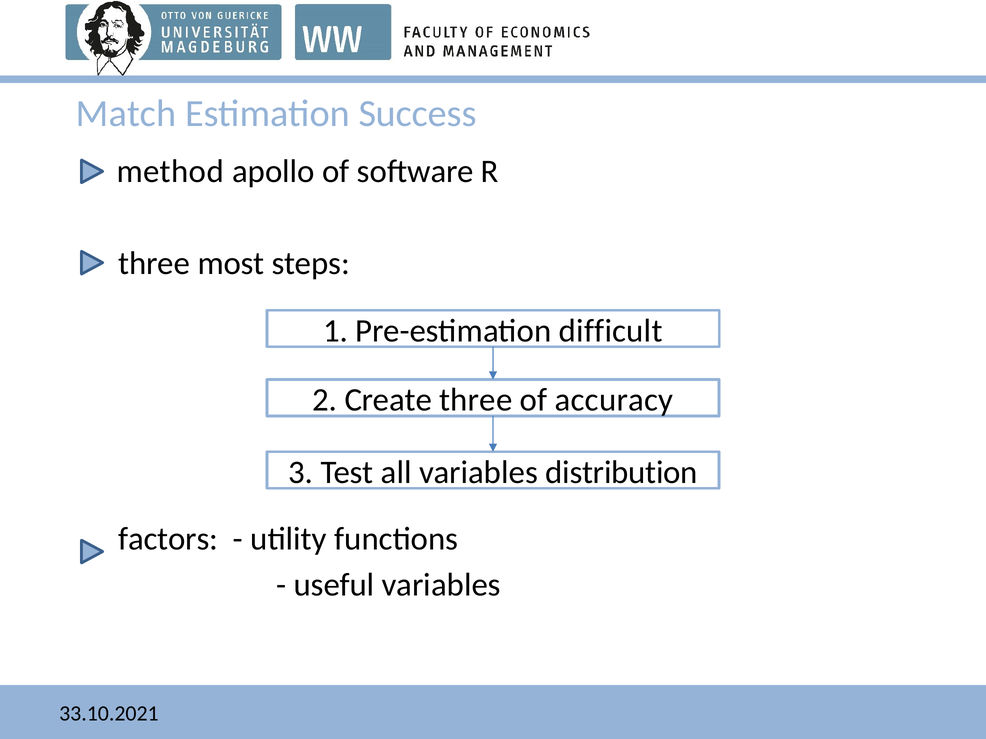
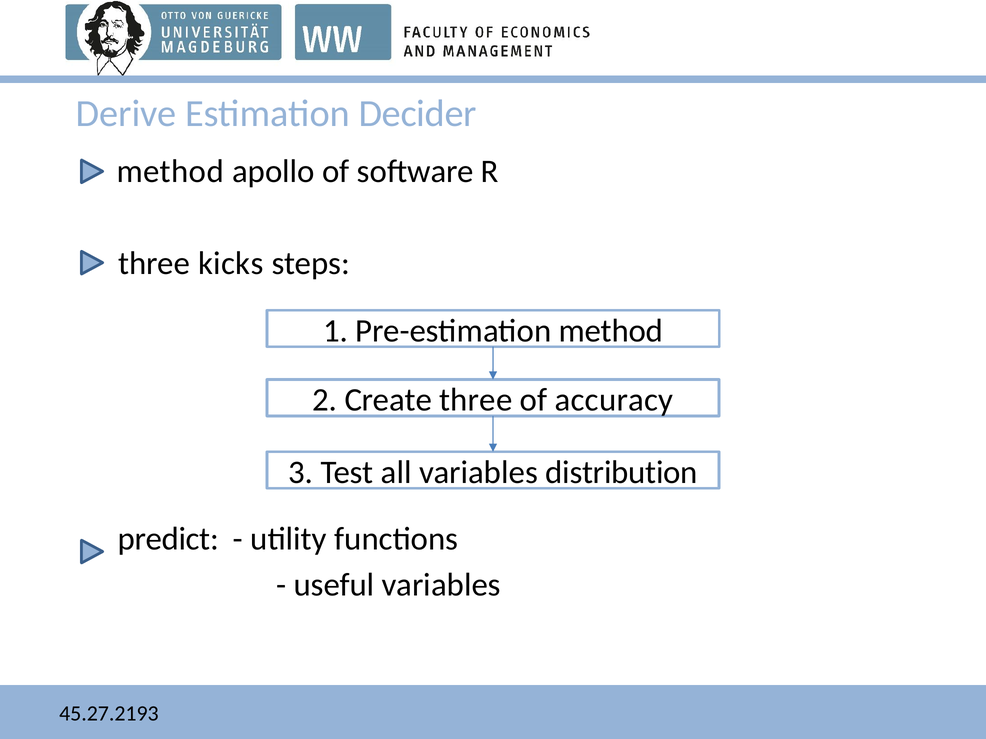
Match: Match -> Derive (126, 114)
Success: Success -> Decider (418, 114)
most: most -> kicks (231, 263)
Pre-estimation difficult: difficult -> method (611, 331)
factors: factors -> predict (168, 539)
33.10.2021: 33.10.2021 -> 45.27.2193 (109, 714)
